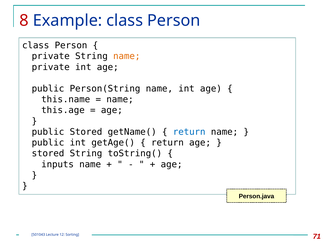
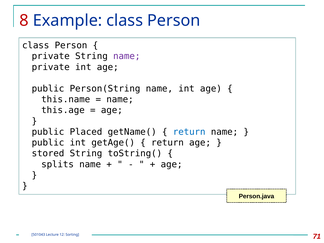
name colour: orange -> purple (127, 56)
public Stored: Stored -> Placed (86, 132)
inputs: inputs -> splits (58, 164)
